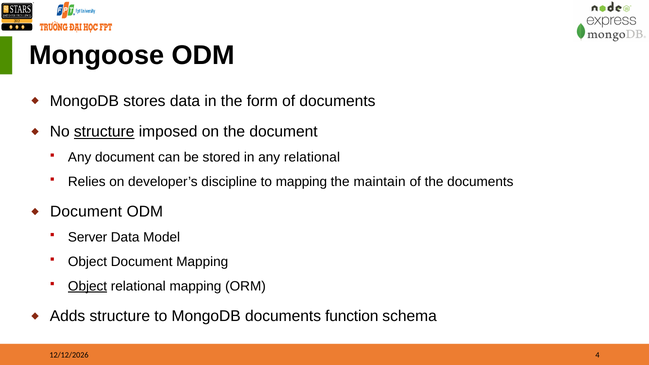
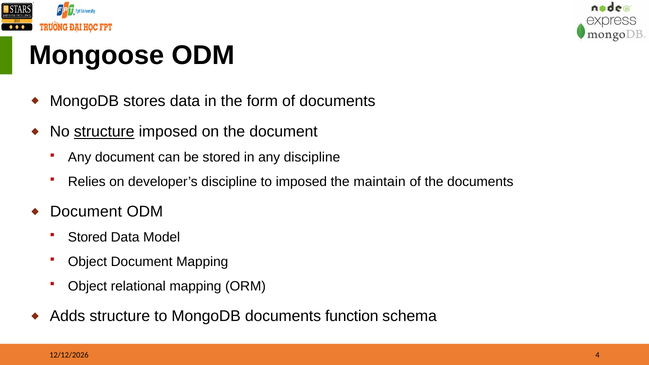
any relational: relational -> discipline (312, 157)
to mapping: mapping -> imposed (301, 182)
Server: Server -> Stored (88, 237)
Object underline: present -> none (88, 286)
